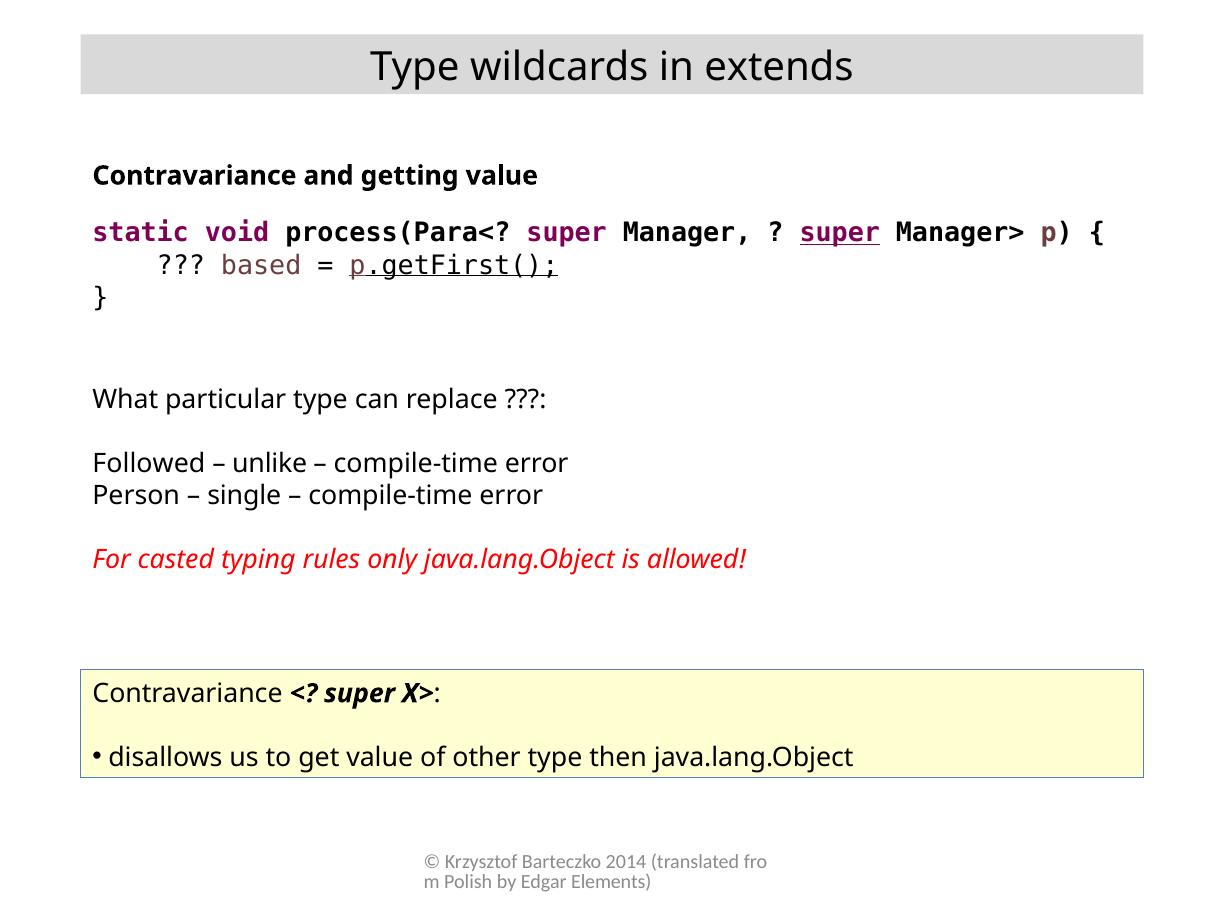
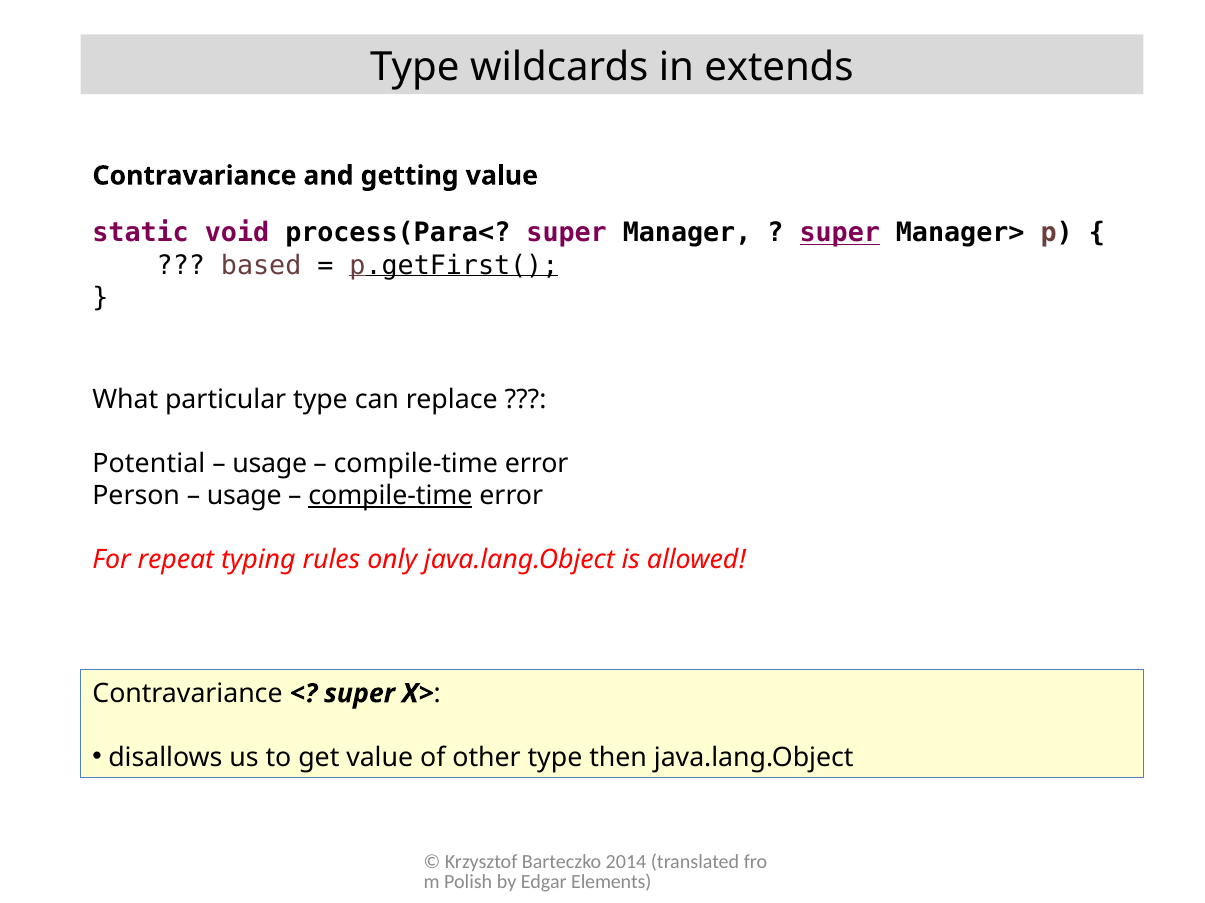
Followed: Followed -> Potential (149, 464)
unlike: unlike -> usage (270, 464)
single: single -> usage (244, 496)
compile-time underline: none -> present (390, 496)
casted: casted -> repeat (176, 560)
